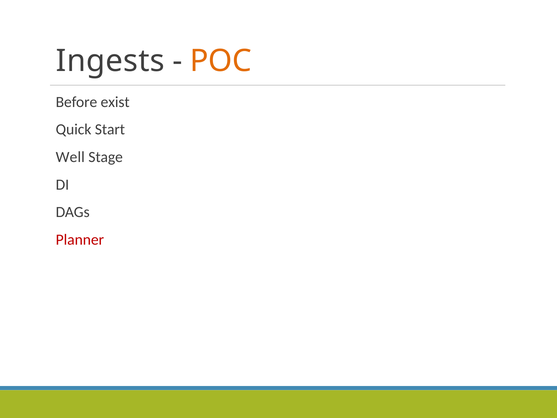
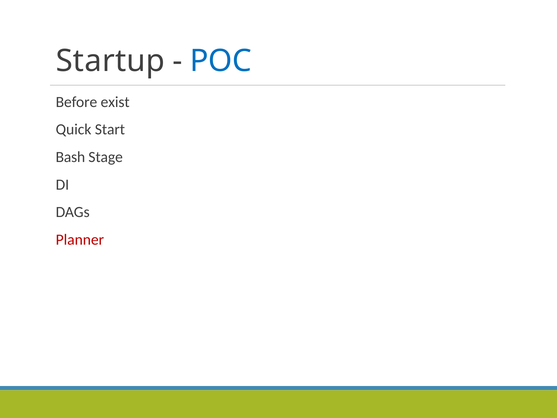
Ingests: Ingests -> Startup (110, 61)
POC colour: orange -> blue (221, 61)
Well: Well -> Bash (70, 157)
